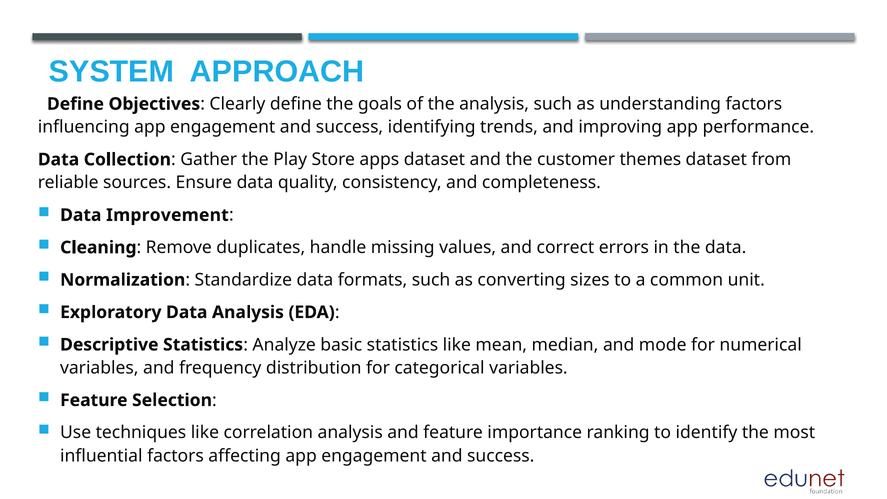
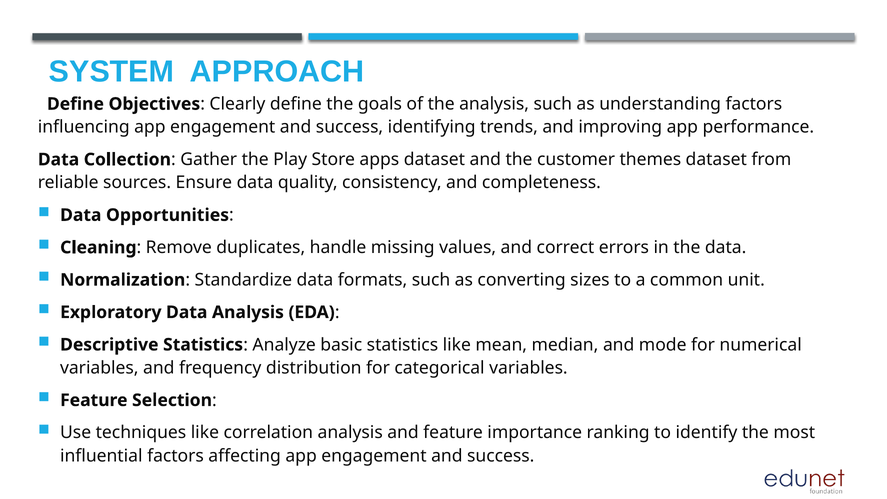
Improvement: Improvement -> Opportunities (168, 215)
